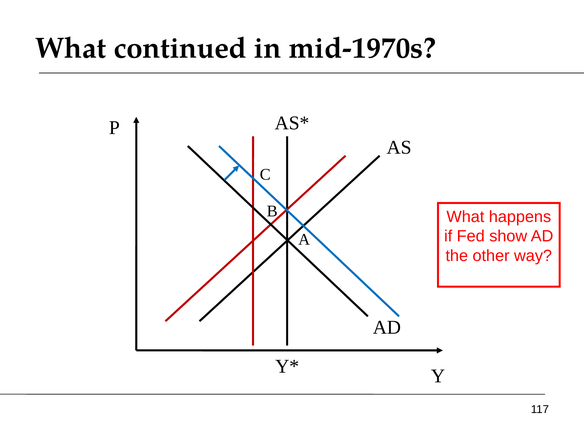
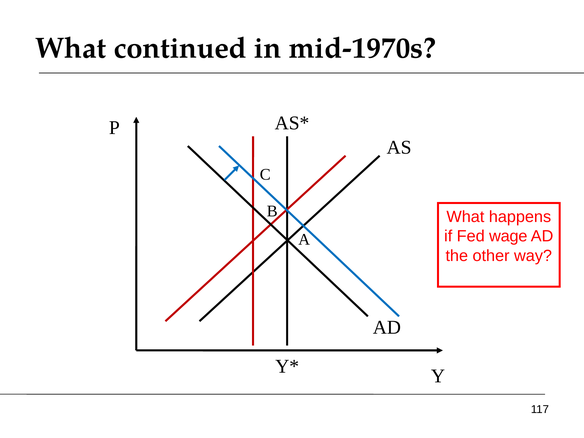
show: show -> wage (508, 236)
